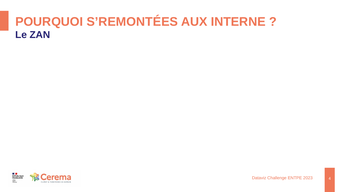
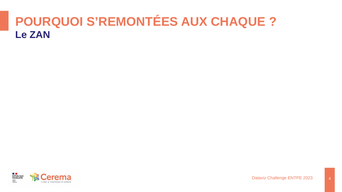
INTERNE: INTERNE -> CHAQUE (238, 22)
